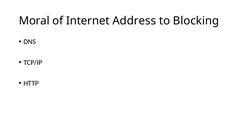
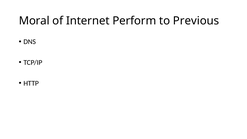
Address: Address -> Perform (134, 21)
Blocking: Blocking -> Previous (196, 21)
